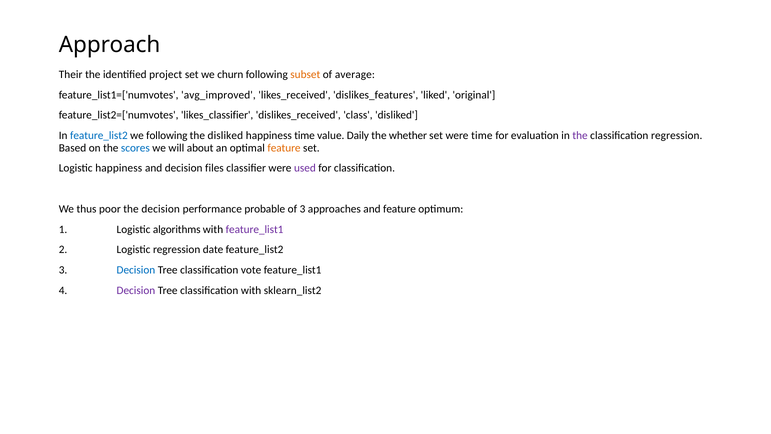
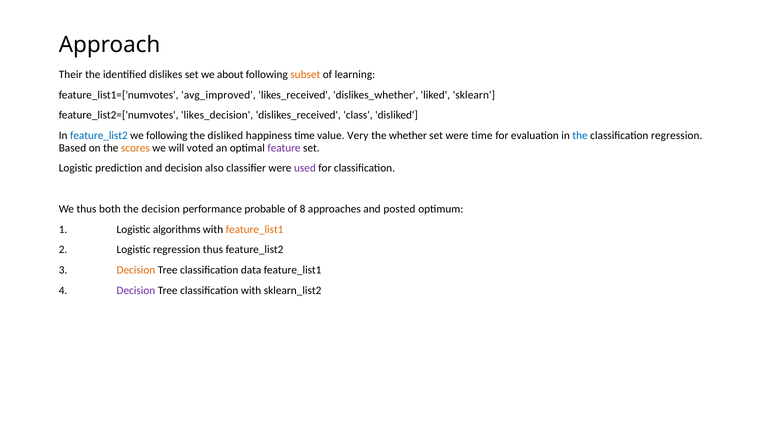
project: project -> dislikes (166, 74)
churn: churn -> about (230, 74)
average: average -> learning (355, 74)
dislikes_features: dislikes_features -> dislikes_whether (376, 95)
original: original -> sklearn (474, 95)
likes_classifier: likes_classifier -> likes_decision (217, 115)
Daily: Daily -> Very (358, 135)
the colour: purple -> blue (580, 135)
scores colour: blue -> orange (135, 148)
about: about -> voted (200, 148)
feature colour: orange -> purple (284, 148)
Logistic happiness: happiness -> prediction (119, 168)
files: files -> also (214, 168)
poor: poor -> both (110, 209)
of 3: 3 -> 8 (302, 209)
and feature: feature -> posted (399, 209)
feature_list1 colour: purple -> orange (255, 229)
regression date: date -> thus (213, 250)
Decision colour: blue -> orange (136, 270)
vote: vote -> data (251, 270)
